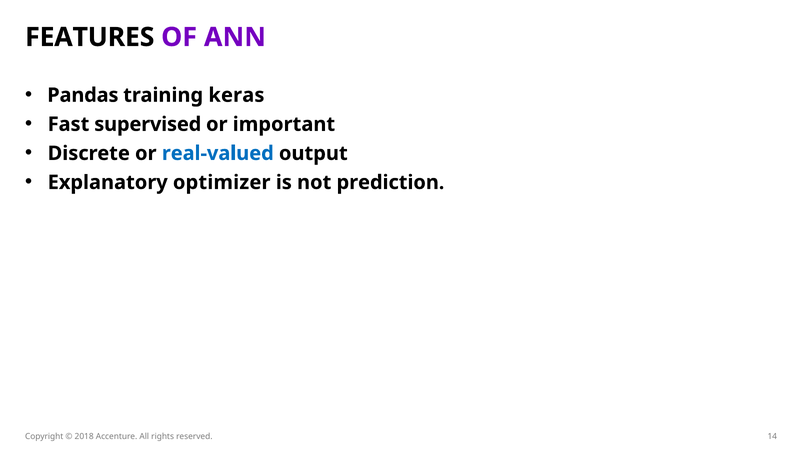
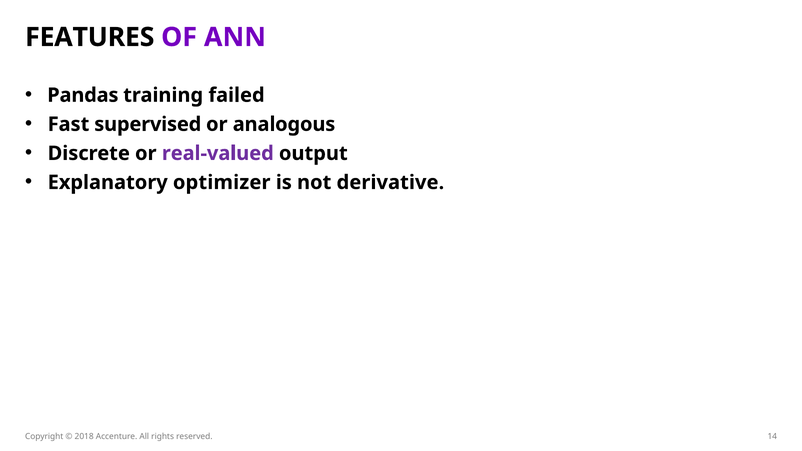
keras: keras -> failed (237, 95)
important: important -> analogous (284, 124)
real-valued colour: blue -> purple (218, 153)
prediction: prediction -> derivative (390, 182)
